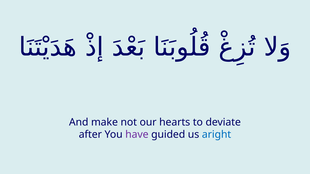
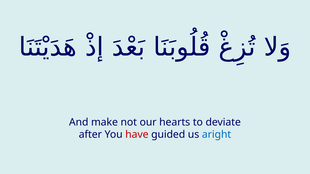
have colour: purple -> red (137, 135)
